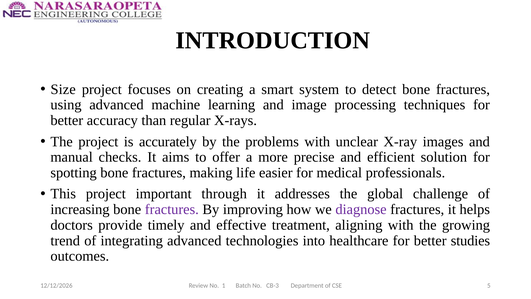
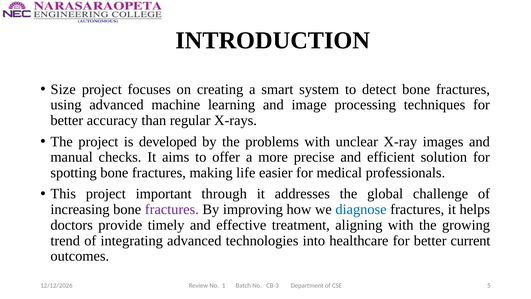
accurately: accurately -> developed (168, 141)
diagnose colour: purple -> blue (361, 209)
studies: studies -> current (470, 240)
